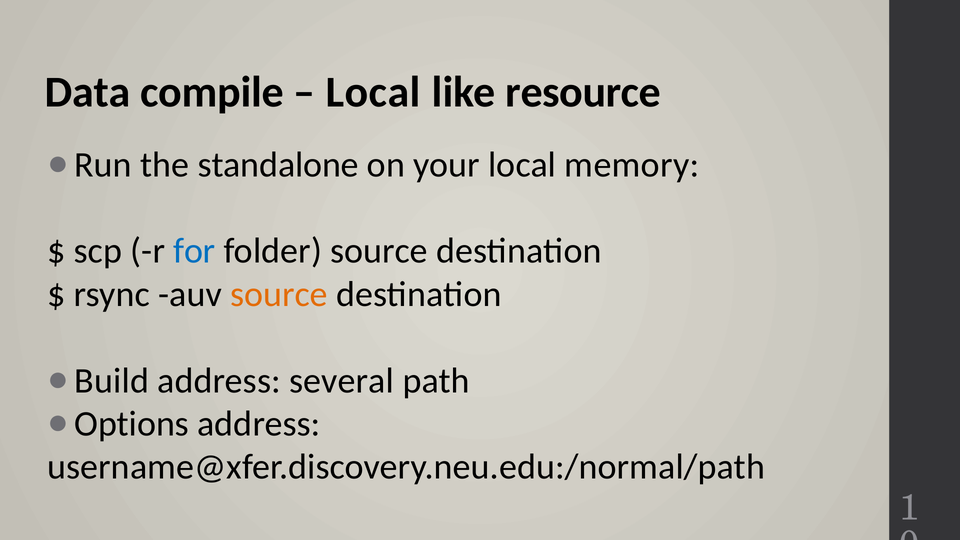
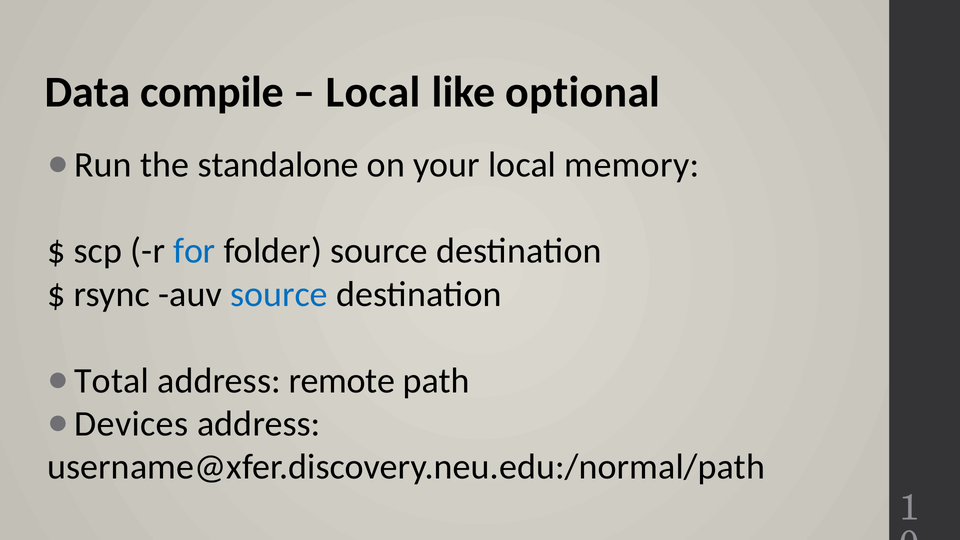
resource: resource -> optional (583, 92)
source colour: orange -> blue (279, 294)
Build: Build -> Total (112, 381)
several: several -> remote (342, 381)
Options: Options -> Devices (131, 424)
